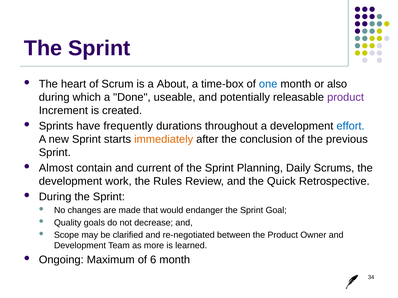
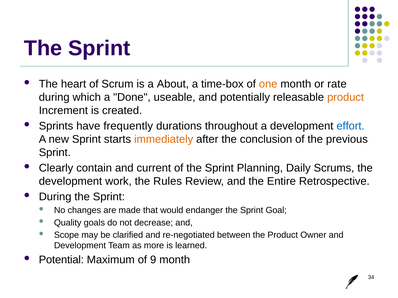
one colour: blue -> orange (268, 84)
also: also -> rate (337, 84)
product colour: purple -> orange (346, 98)
Almost: Almost -> Clearly (56, 168)
Quick: Quick -> Entire (281, 182)
Ongoing: Ongoing -> Potential (61, 260)
6: 6 -> 9 (153, 260)
